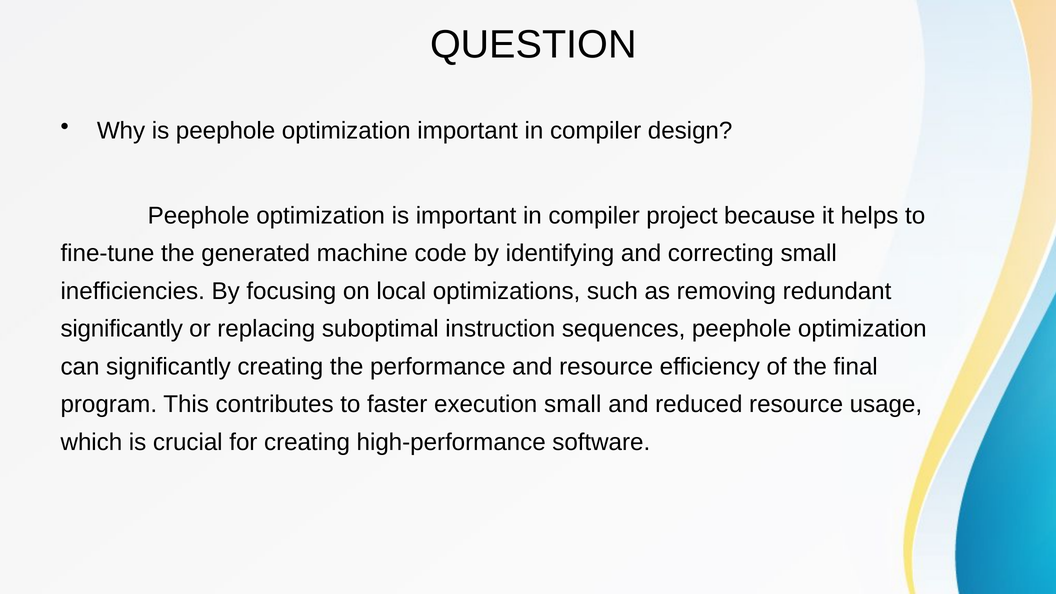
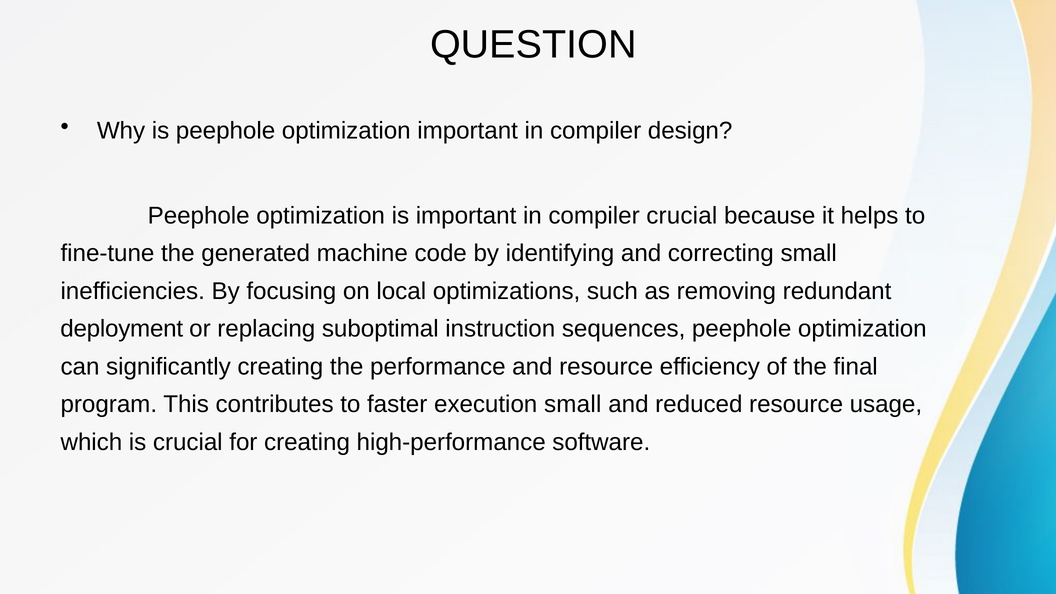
compiler project: project -> crucial (682, 216)
significantly: significantly -> deployment (122, 329)
